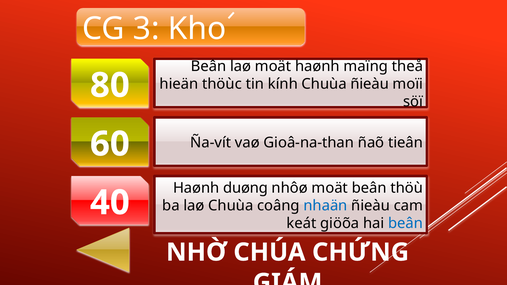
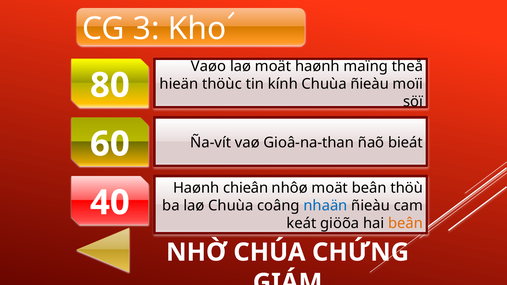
Beân: Beân -> Vaøo (209, 66)
tieân: tieân -> bieát (406, 143)
duøng: duøng -> chieân (246, 188)
beân colour: blue -> orange (406, 224)
